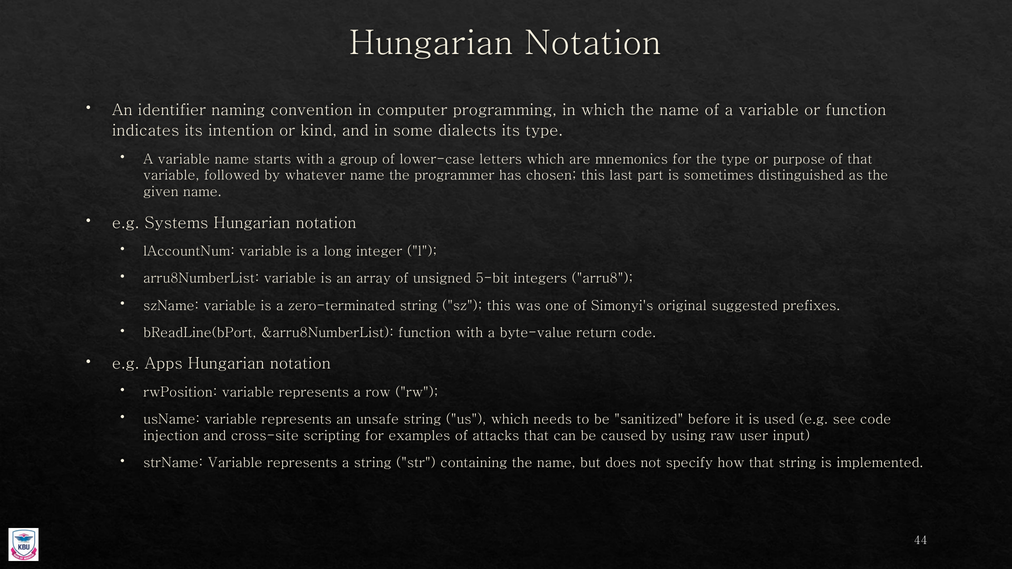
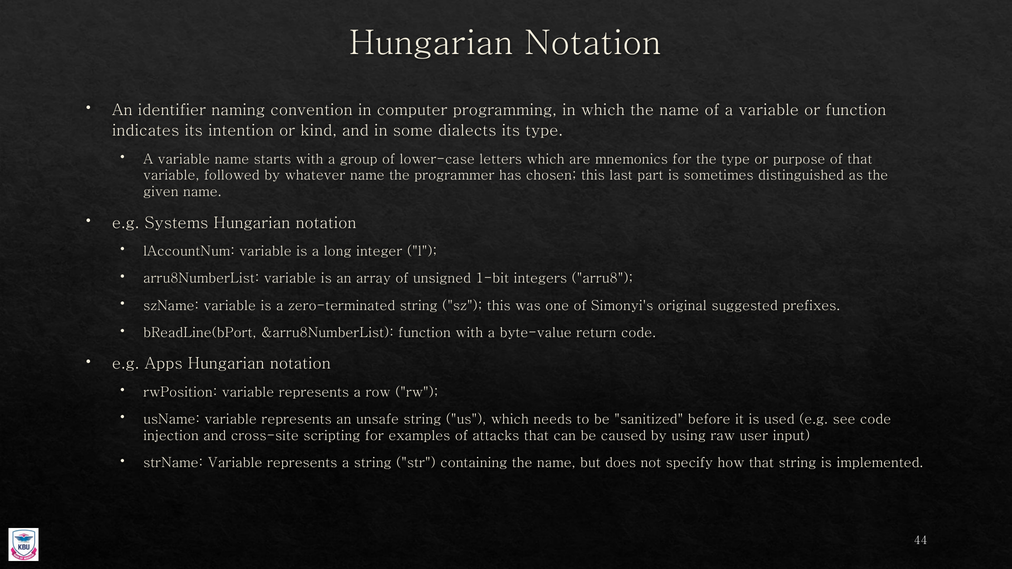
5-bit: 5-bit -> 1-bit (492, 278)
